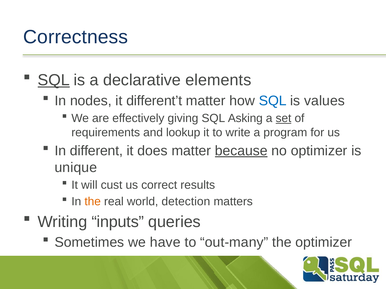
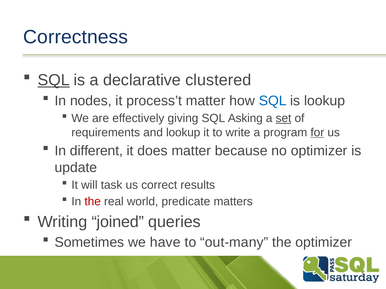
elements: elements -> clustered (218, 80)
different’t: different’t -> process’t (154, 101)
is values: values -> lookup (325, 101)
for underline: none -> present (317, 133)
because underline: present -> none (241, 151)
unique: unique -> update (76, 168)
cust: cust -> task (112, 185)
the colour: orange -> red (93, 202)
detection: detection -> predicate (186, 202)
inputs: inputs -> joined (118, 222)
